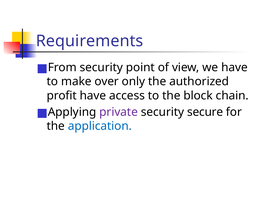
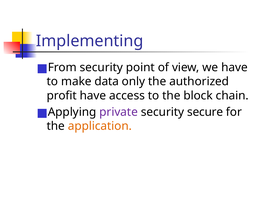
Requirements: Requirements -> Implementing (90, 41)
over: over -> data (107, 82)
application colour: blue -> orange (100, 126)
